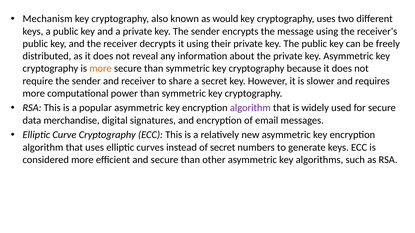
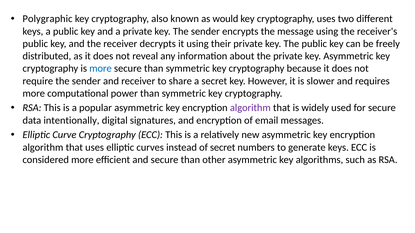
Mechanism: Mechanism -> Polygraphic (48, 19)
more colour: orange -> blue (101, 69)
merchandise: merchandise -> intentionally (71, 121)
